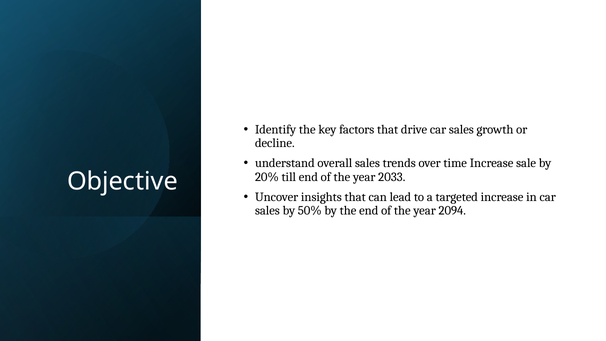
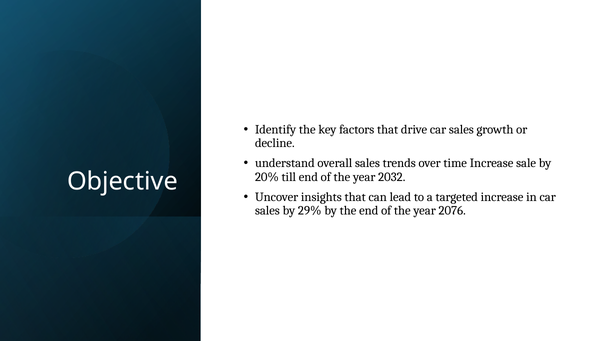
2033: 2033 -> 2032 (392, 177)
50%: 50% -> 29% (310, 210)
2094: 2094 -> 2076 (452, 210)
